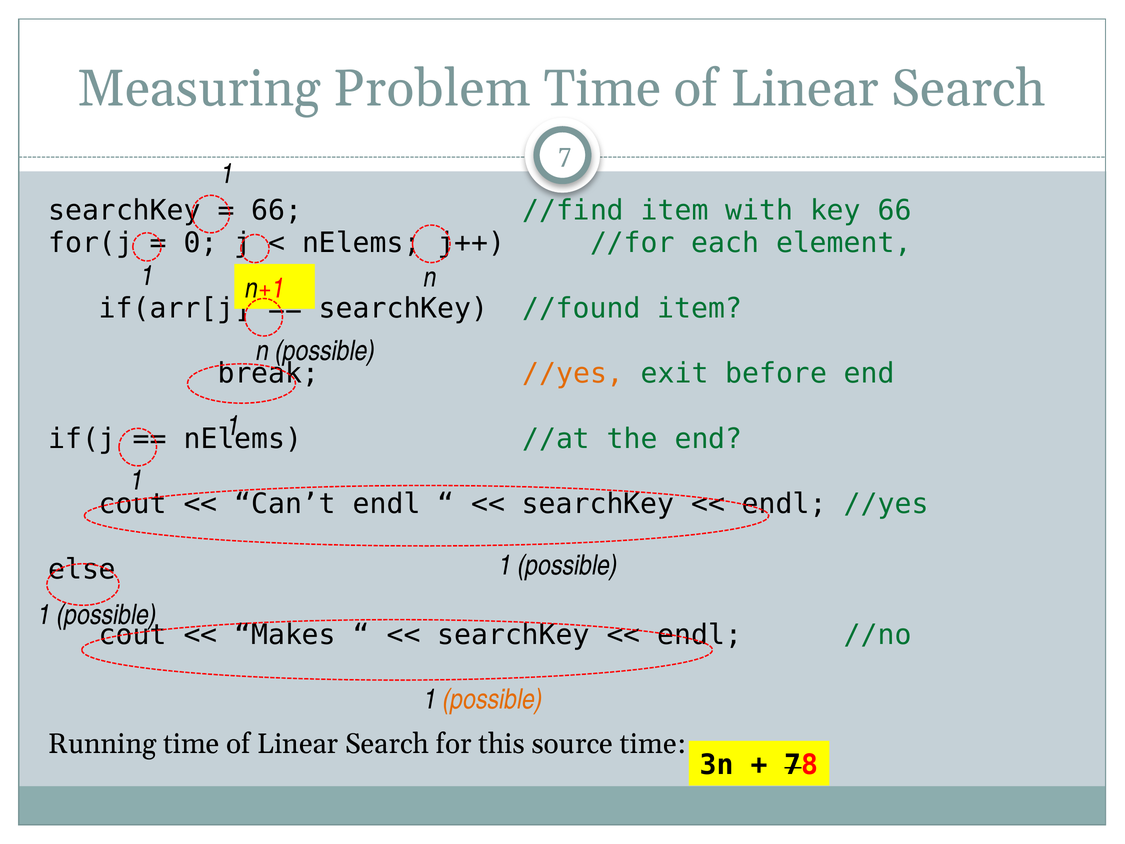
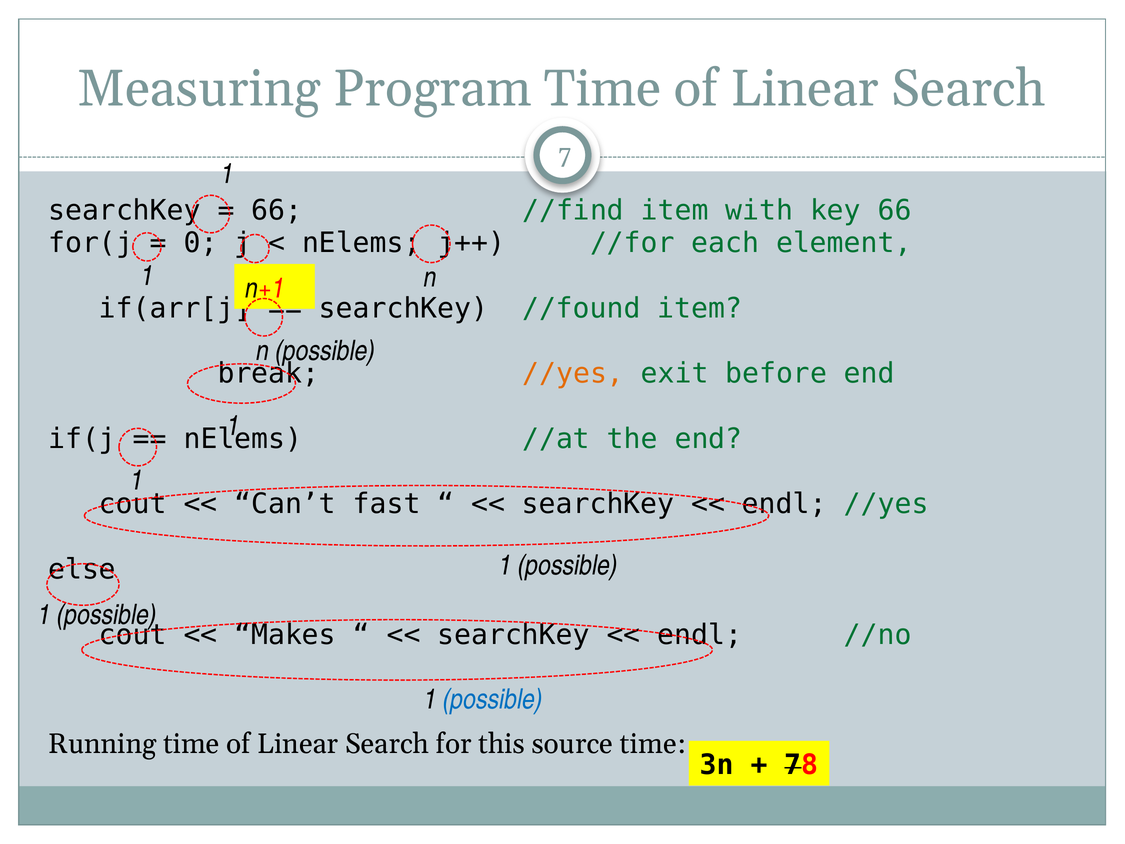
Problem: Problem -> Program (432, 89)
Can’t endl: endl -> fast (387, 504)
possible colour: orange -> blue (493, 699)
